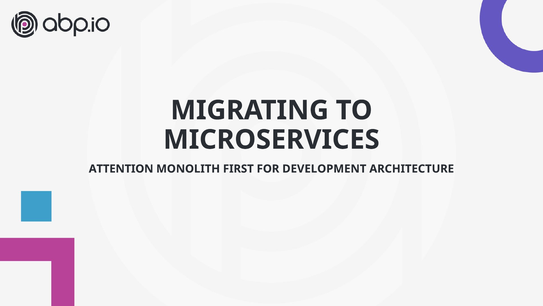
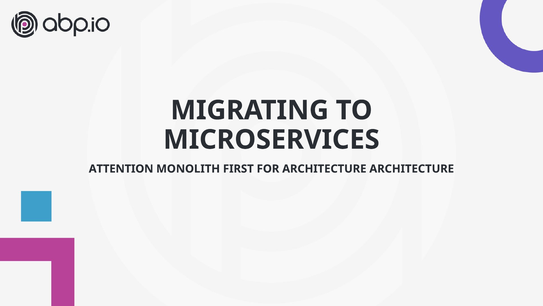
FOR DEVELOPMENT: DEVELOPMENT -> ARCHITECTURE (324, 169)
